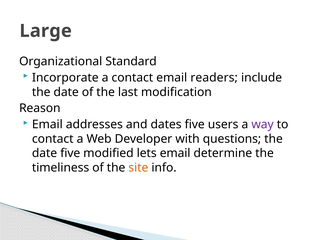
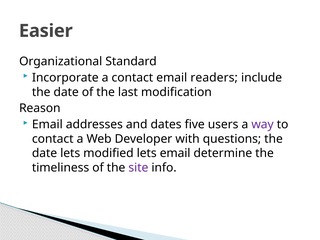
Large: Large -> Easier (46, 31)
date five: five -> lets (70, 153)
site colour: orange -> purple (138, 168)
